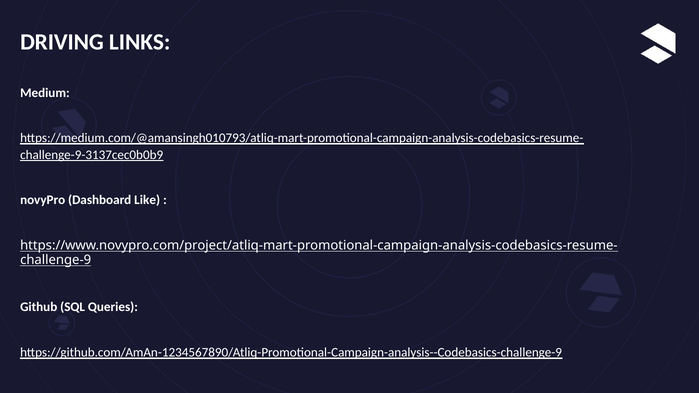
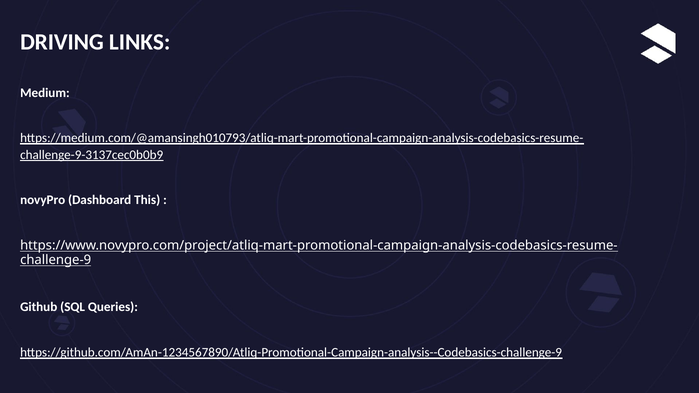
Like: Like -> This (147, 200)
